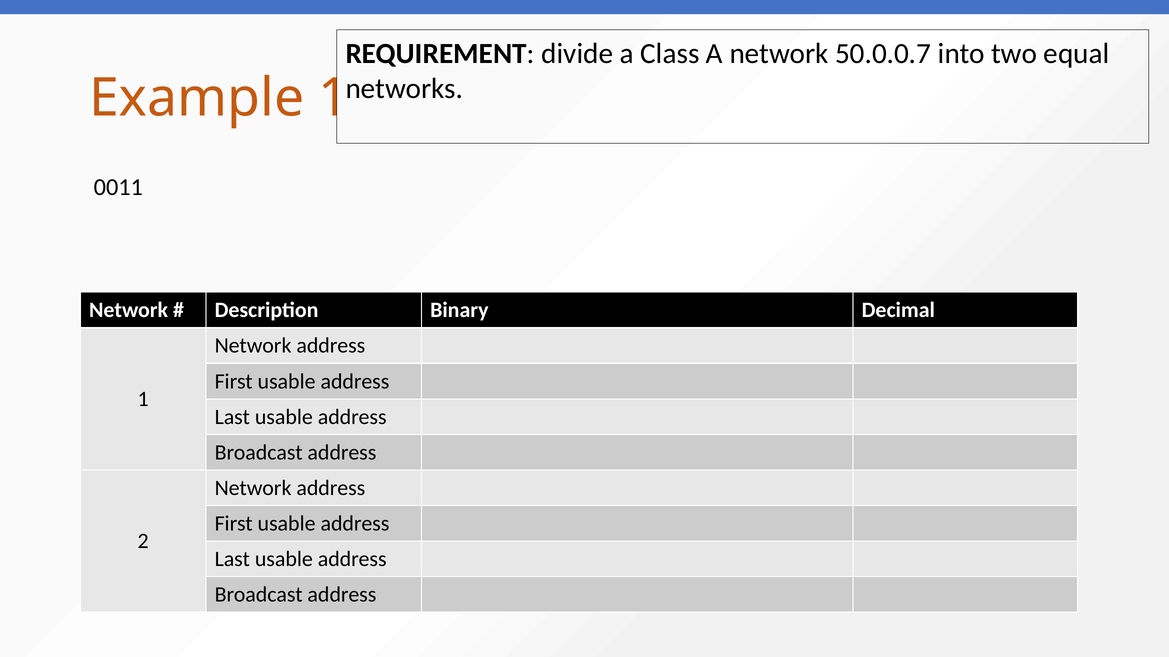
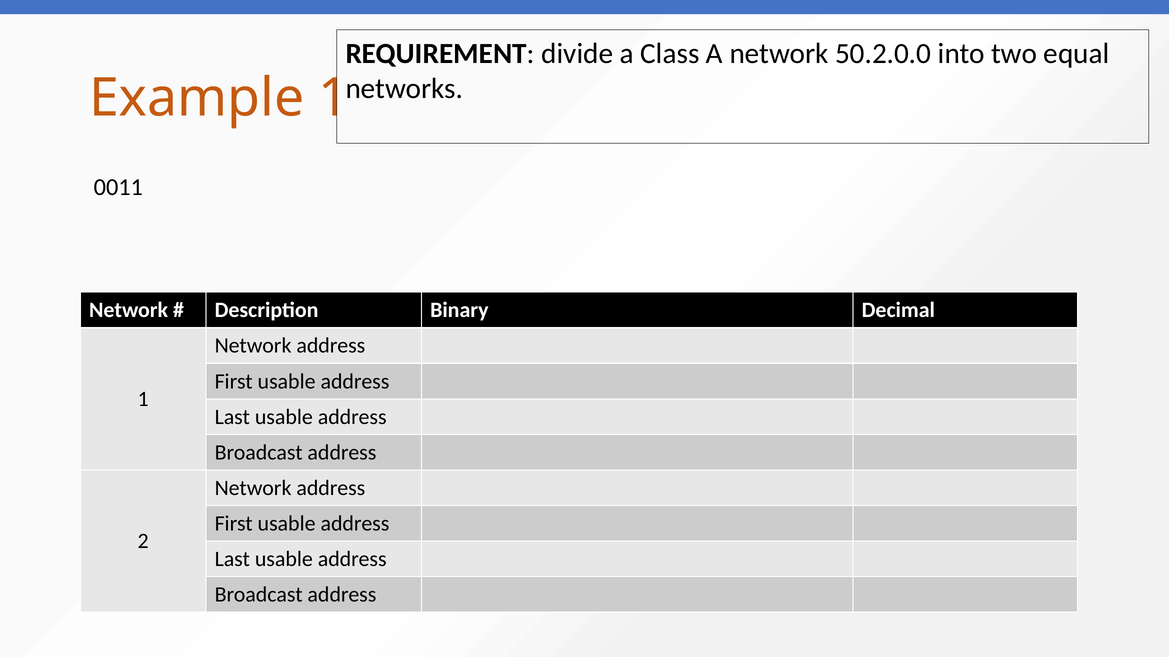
50.0.0.7: 50.0.0.7 -> 50.2.0.0 (883, 54)
